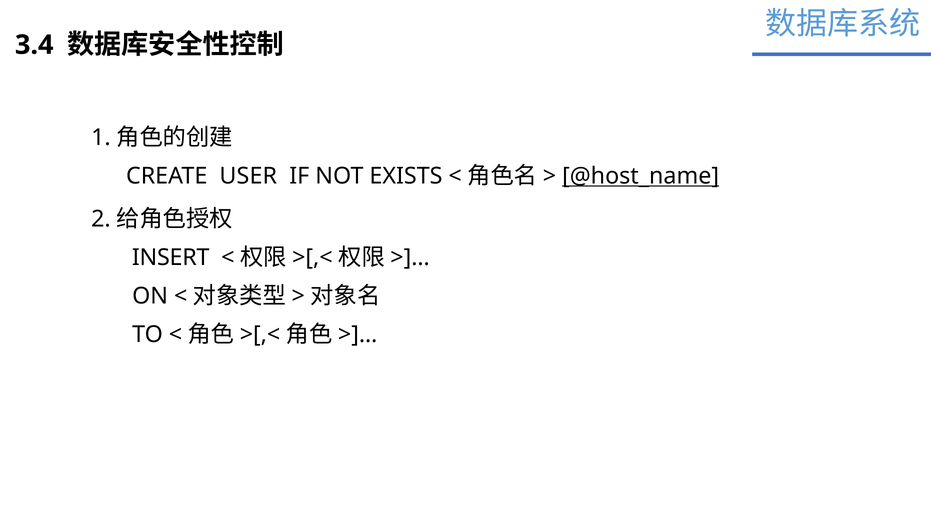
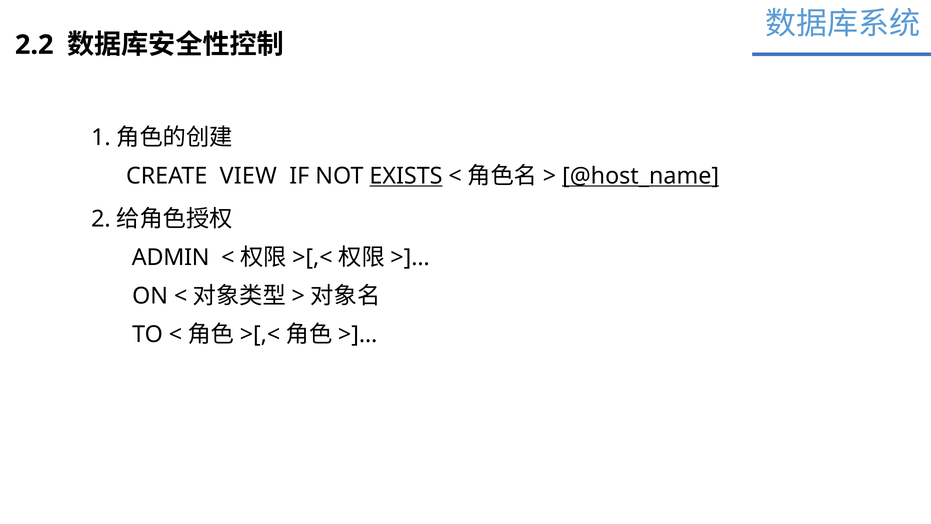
3.4: 3.4 -> 2.2 (34, 45)
USER: USER -> VIEW (248, 176)
EXISTS underline: none -> present (406, 176)
INSERT: INSERT -> ADMIN (171, 257)
